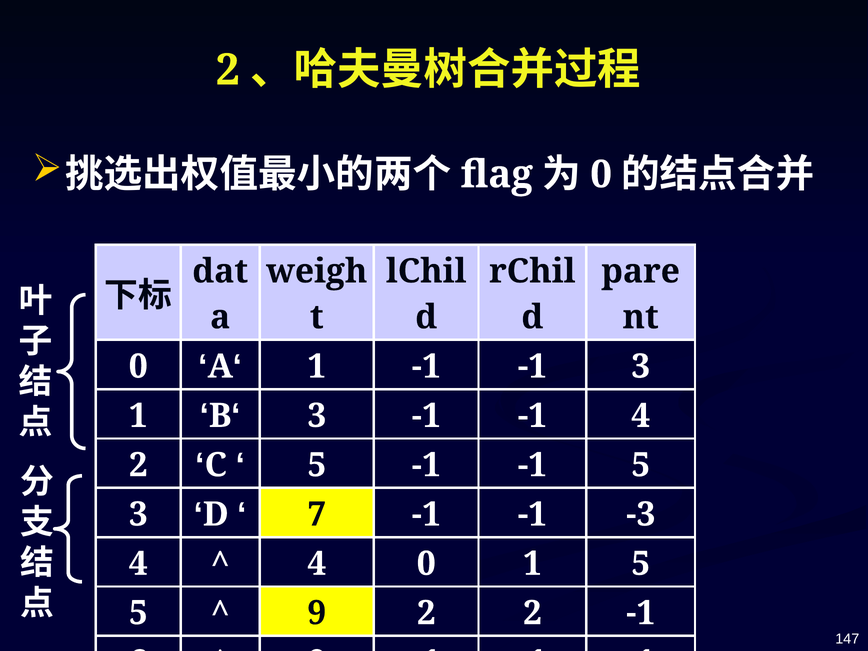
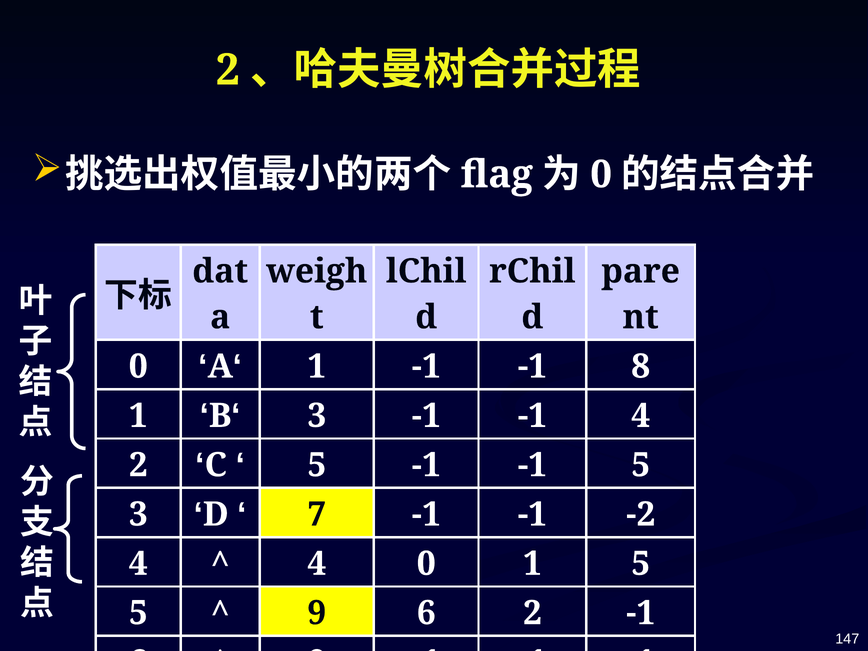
-1 3: 3 -> 8 (641, 366)
-3: -3 -> -2 (641, 514)
9 2: 2 -> 6 (426, 613)
